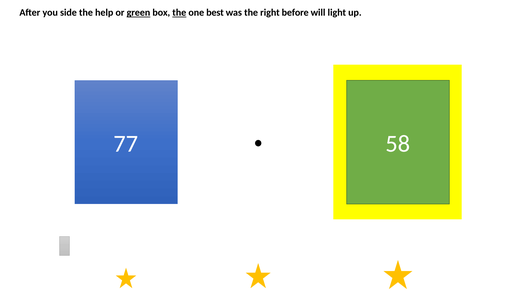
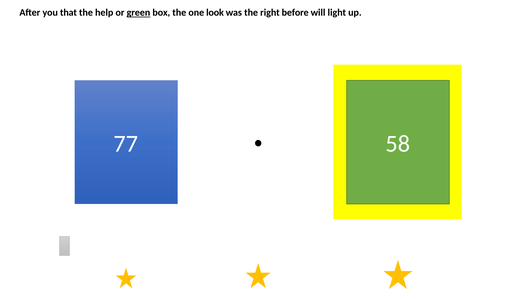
side: side -> that (69, 13)
the underline: present -> none (179, 13)
best: best -> look (215, 13)
